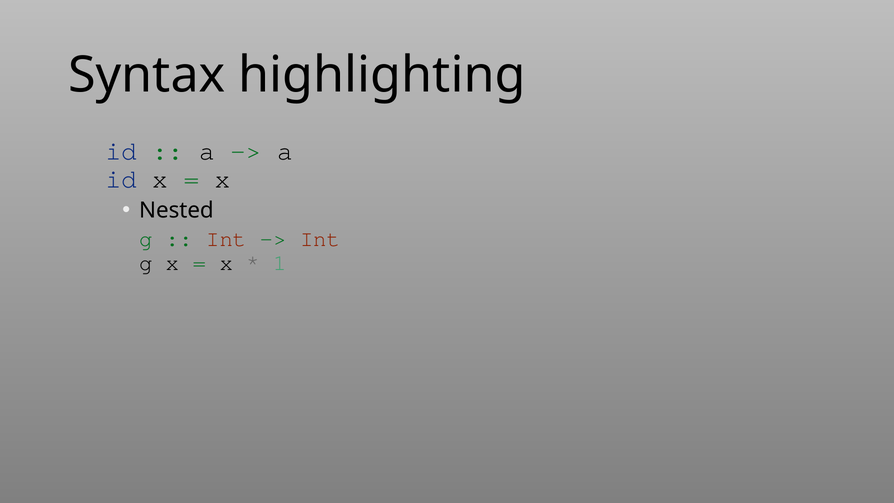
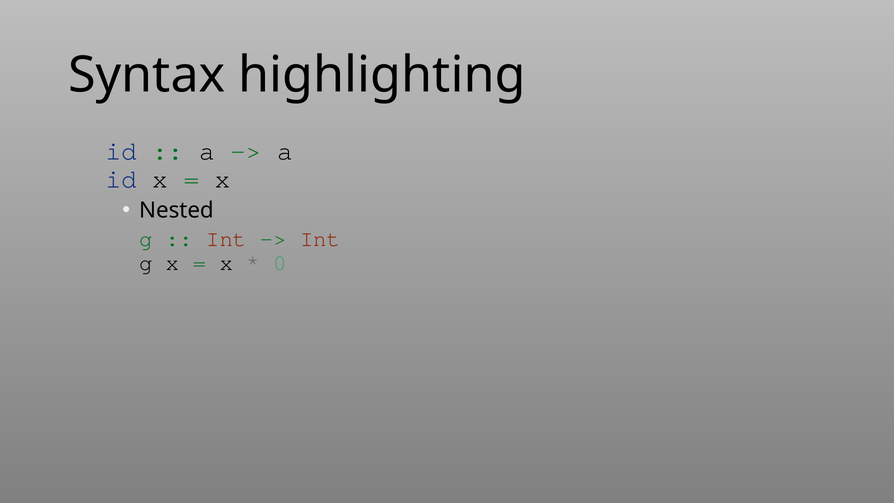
1: 1 -> 0 (280, 263)
